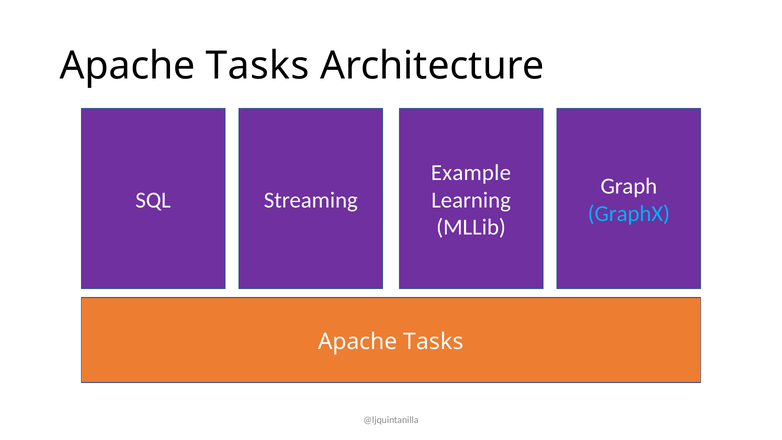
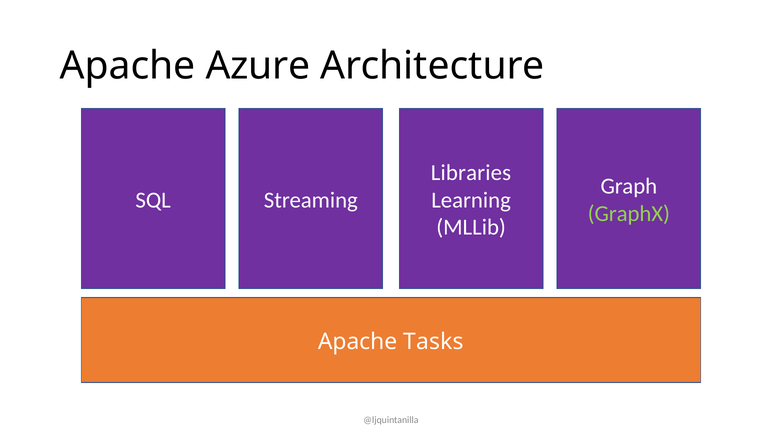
Tasks: Tasks -> Azure (258, 66)
Example: Example -> Libraries (471, 173)
GraphX colour: light blue -> light green (629, 214)
